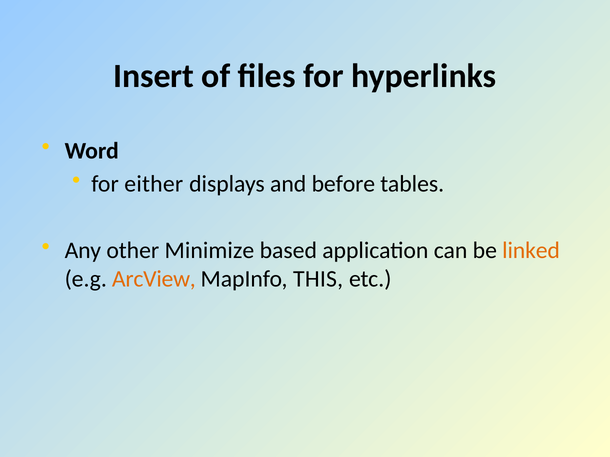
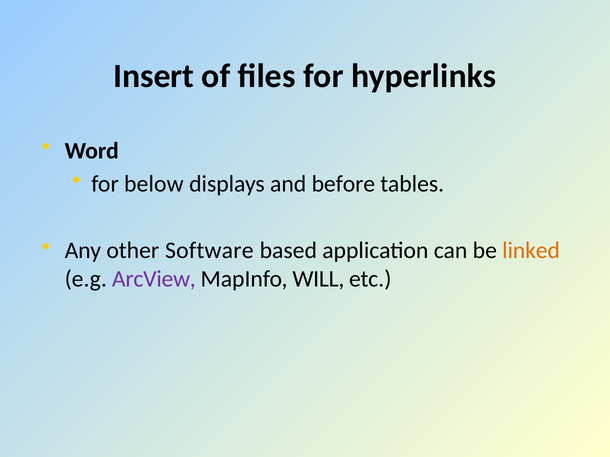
either: either -> below (154, 184)
Minimize: Minimize -> Software (209, 251)
ArcView colour: orange -> purple (154, 279)
THIS: THIS -> WILL (318, 279)
